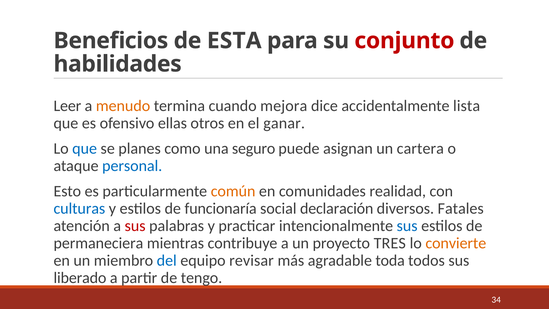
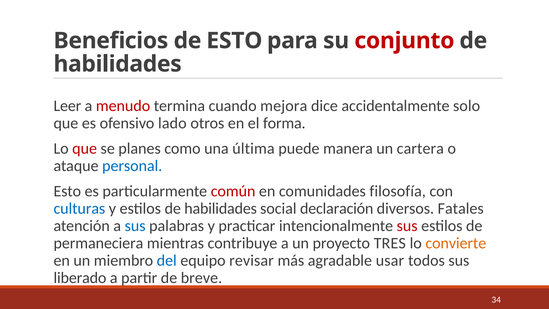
de ESTA: ESTA -> ESTO (234, 41)
menudo colour: orange -> red (123, 106)
lista: lista -> solo (467, 106)
ellas: ellas -> lado (172, 123)
ganar: ganar -> forma (284, 123)
que colour: blue -> red (85, 149)
seguro: seguro -> última (253, 149)
asignan: asignan -> manera (348, 149)
común colour: orange -> red (233, 191)
realidad: realidad -> filosofía (398, 191)
estilos de funcionaría: funcionaría -> habilidades (221, 208)
sus colour: red -> blue (135, 226)
sus colour: blue -> red (407, 226)
toda: toda -> usar (390, 260)
tengo: tengo -> breve (201, 278)
